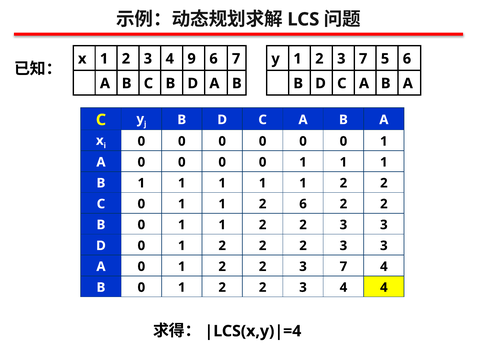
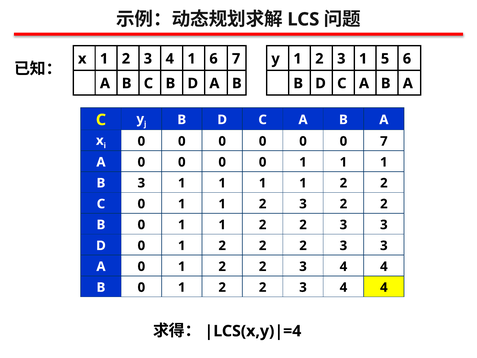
4 9: 9 -> 1 (192, 59)
1 2 3 7: 7 -> 1 (363, 59)
1: 1 -> 7 (384, 141)
1: 1 -> 3 (141, 183)
1 1 2 6: 6 -> 3 (303, 204)
7: 7 -> 4 (343, 266)
